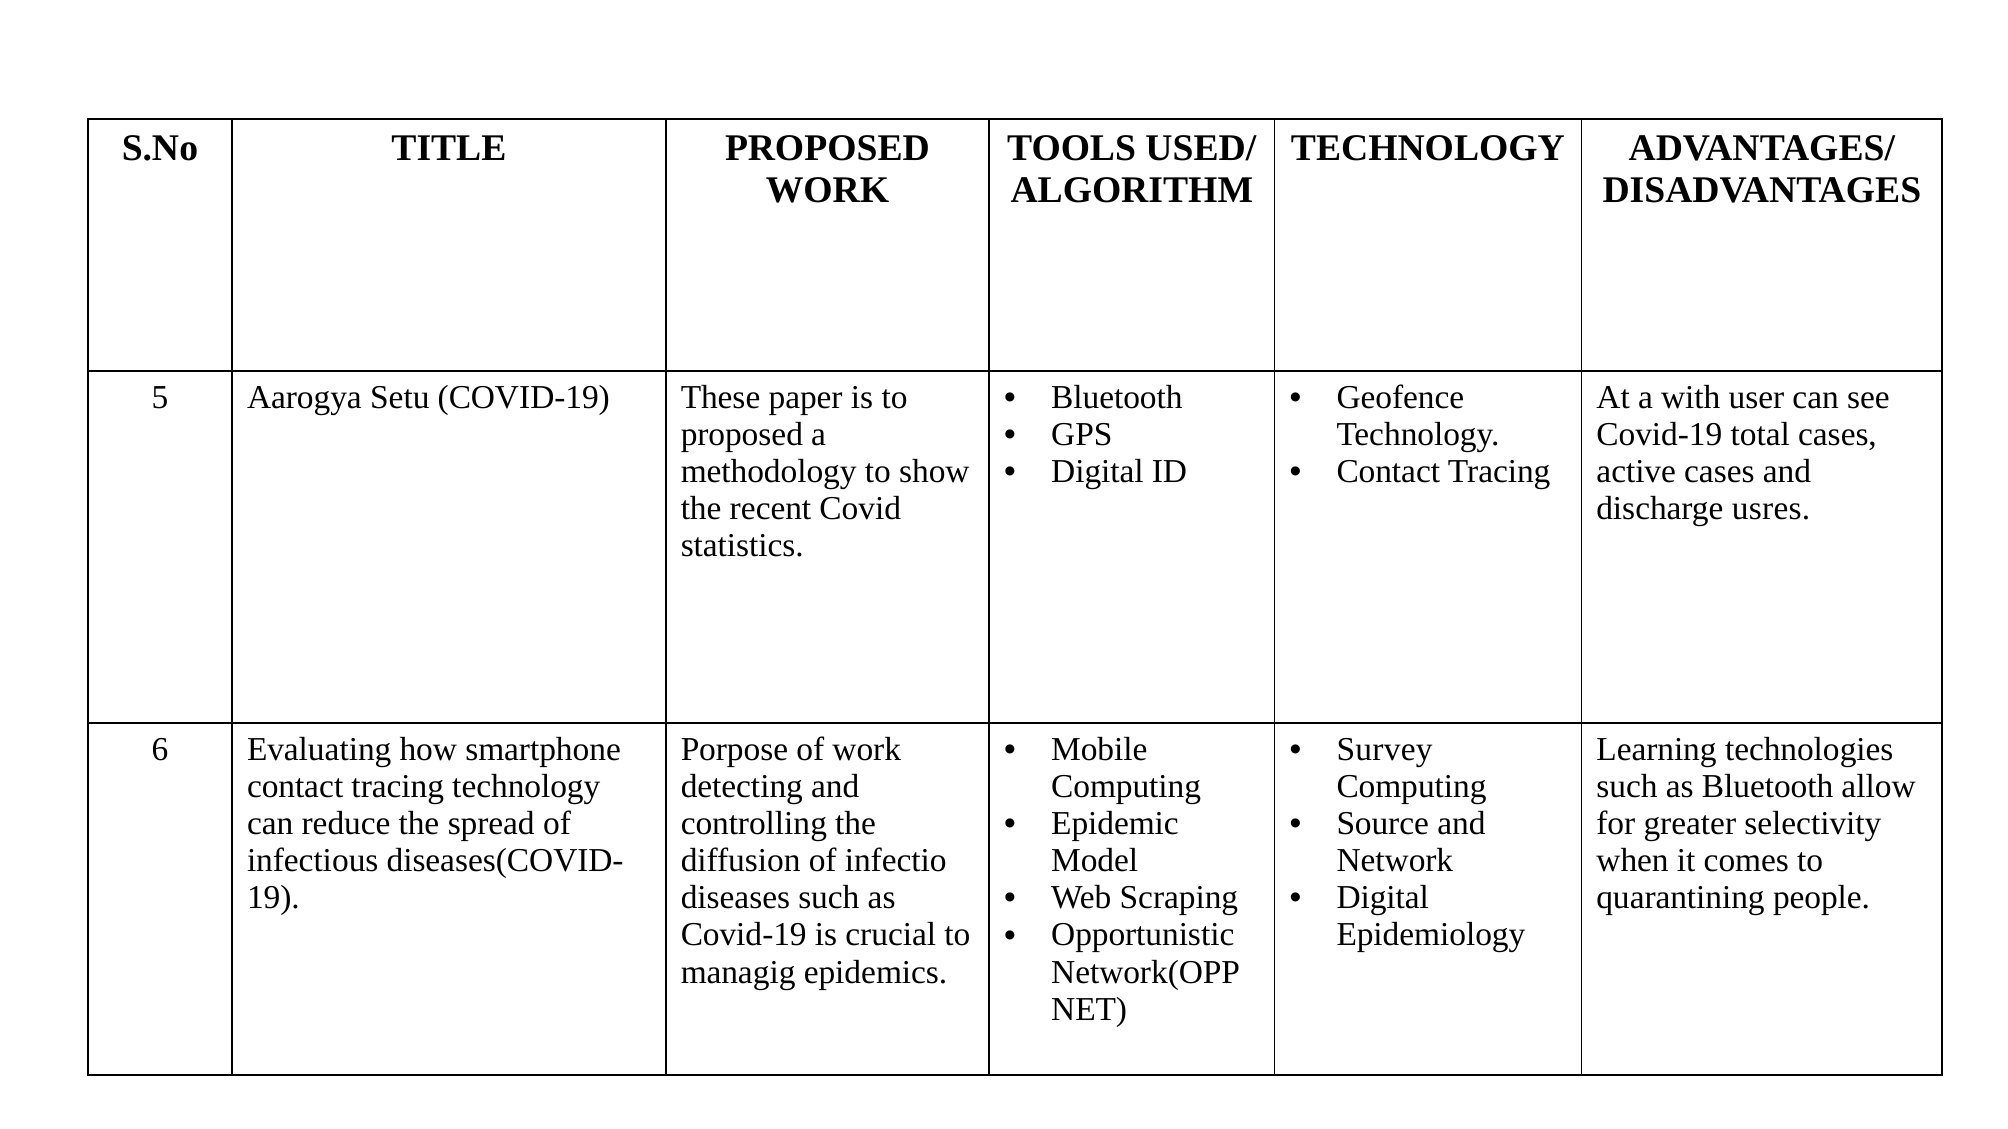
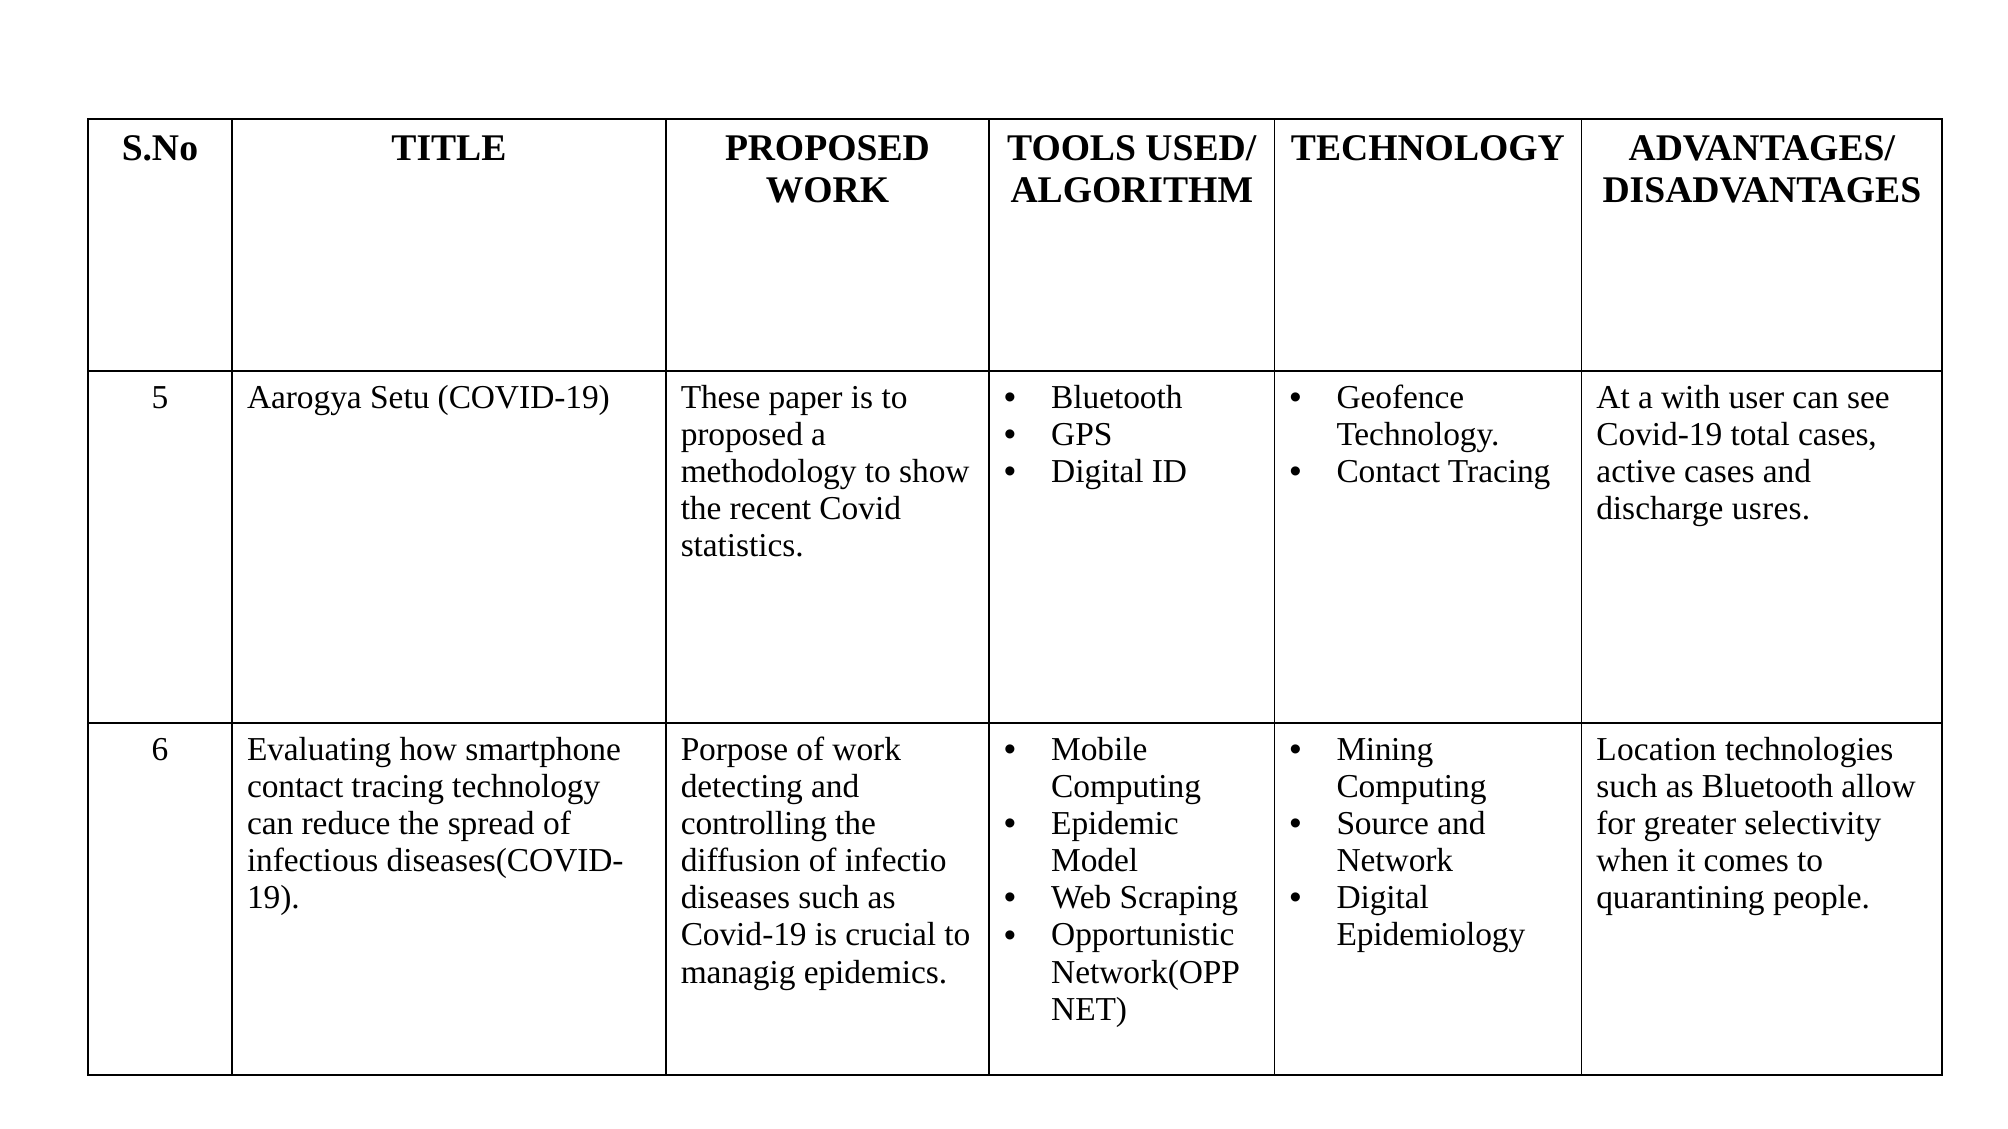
Survey: Survey -> Mining (1385, 749)
Learning: Learning -> Location (1656, 749)
